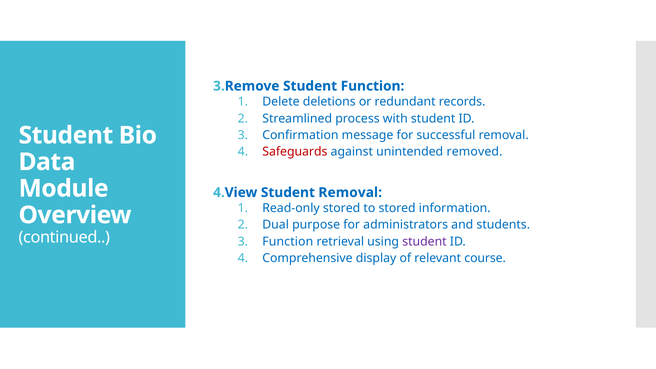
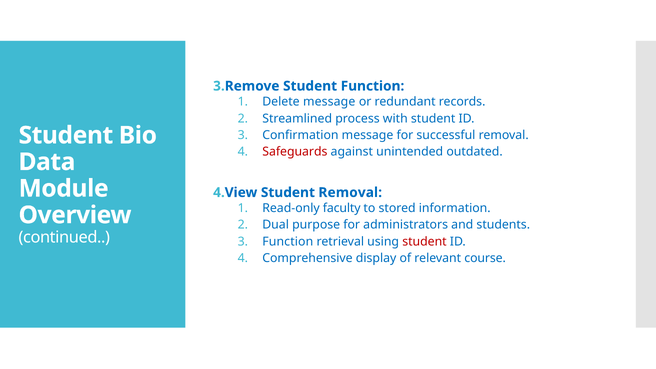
Delete deletions: deletions -> message (329, 102)
removed: removed -> outdated (475, 152)
Read-only stored: stored -> faculty (342, 208)
student colour: purple -> red (424, 242)
